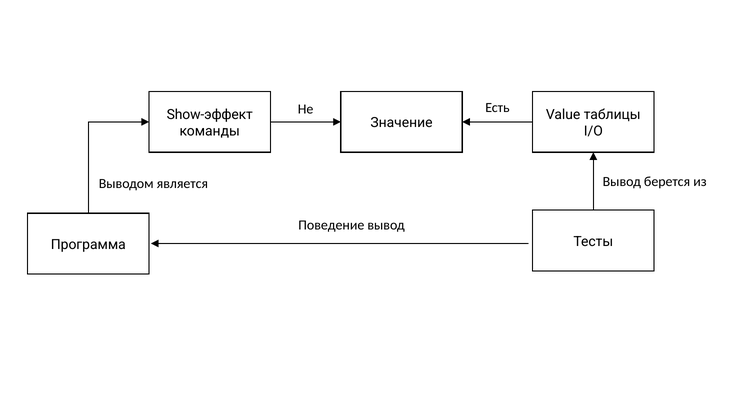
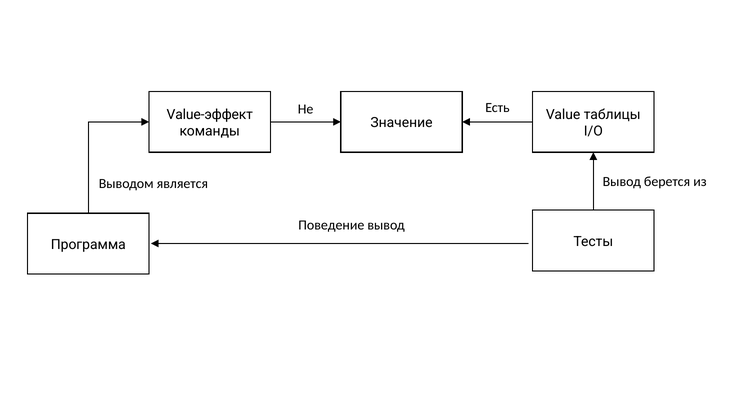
Show-эффект: Show-эффект -> Value-эффект (210, 114)
